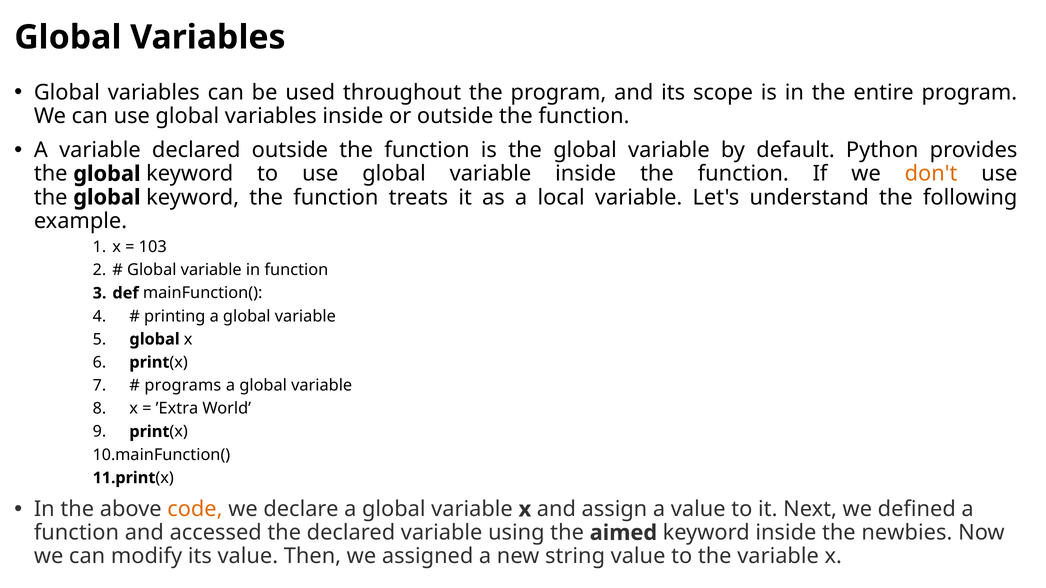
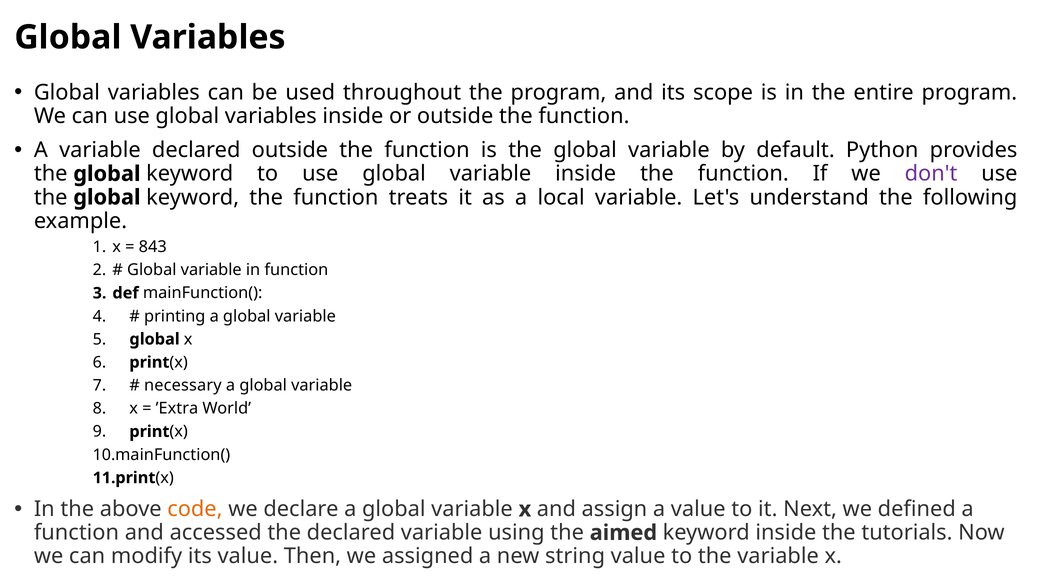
don't colour: orange -> purple (931, 174)
103: 103 -> 843 (153, 247)
programs: programs -> necessary (183, 386)
newbies: newbies -> tutorials (907, 533)
